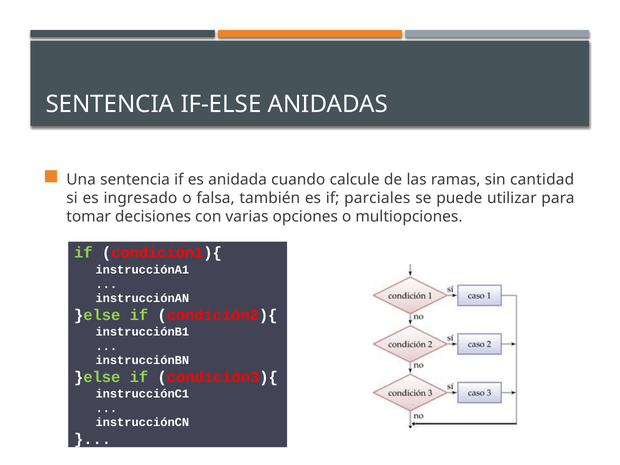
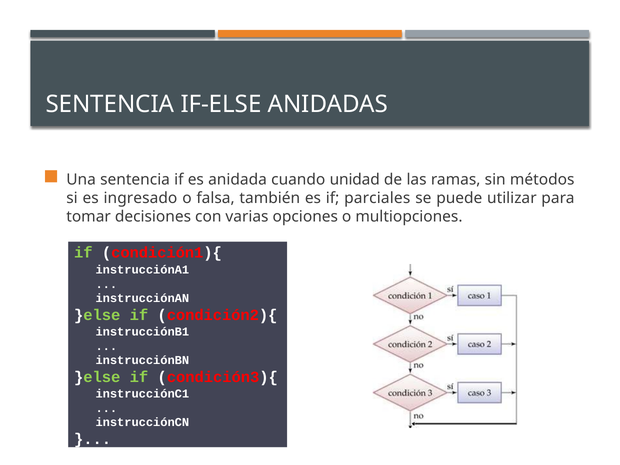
calcule: calcule -> unidad (355, 179)
cantidad: cantidad -> métodos (542, 179)
